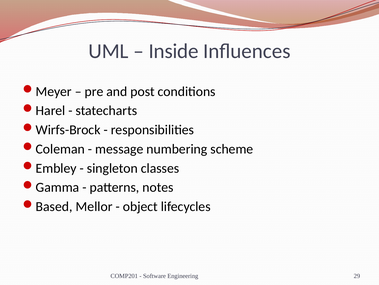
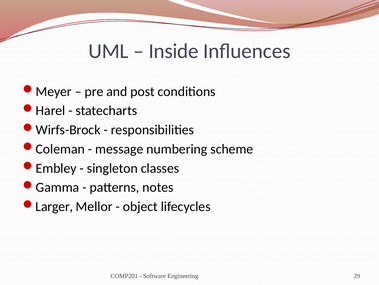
Based: Based -> Larger (54, 206)
